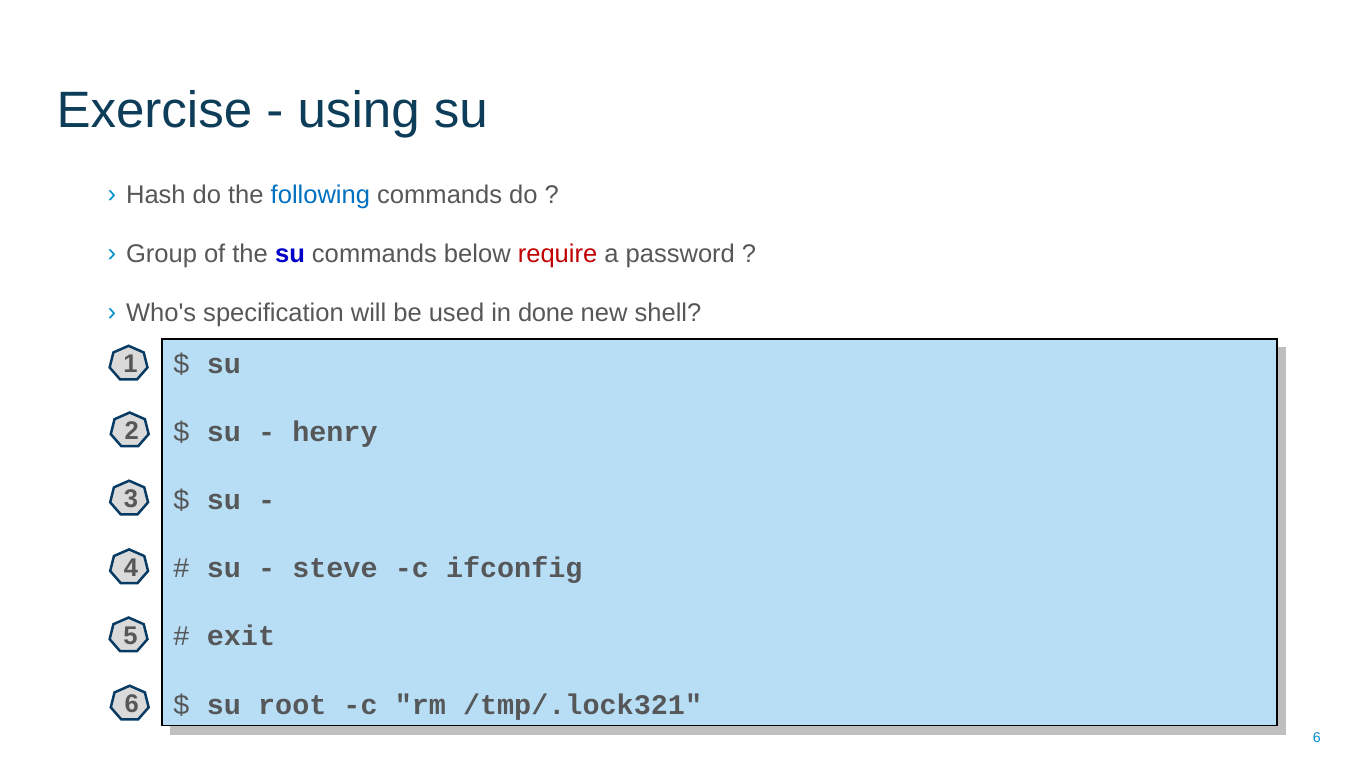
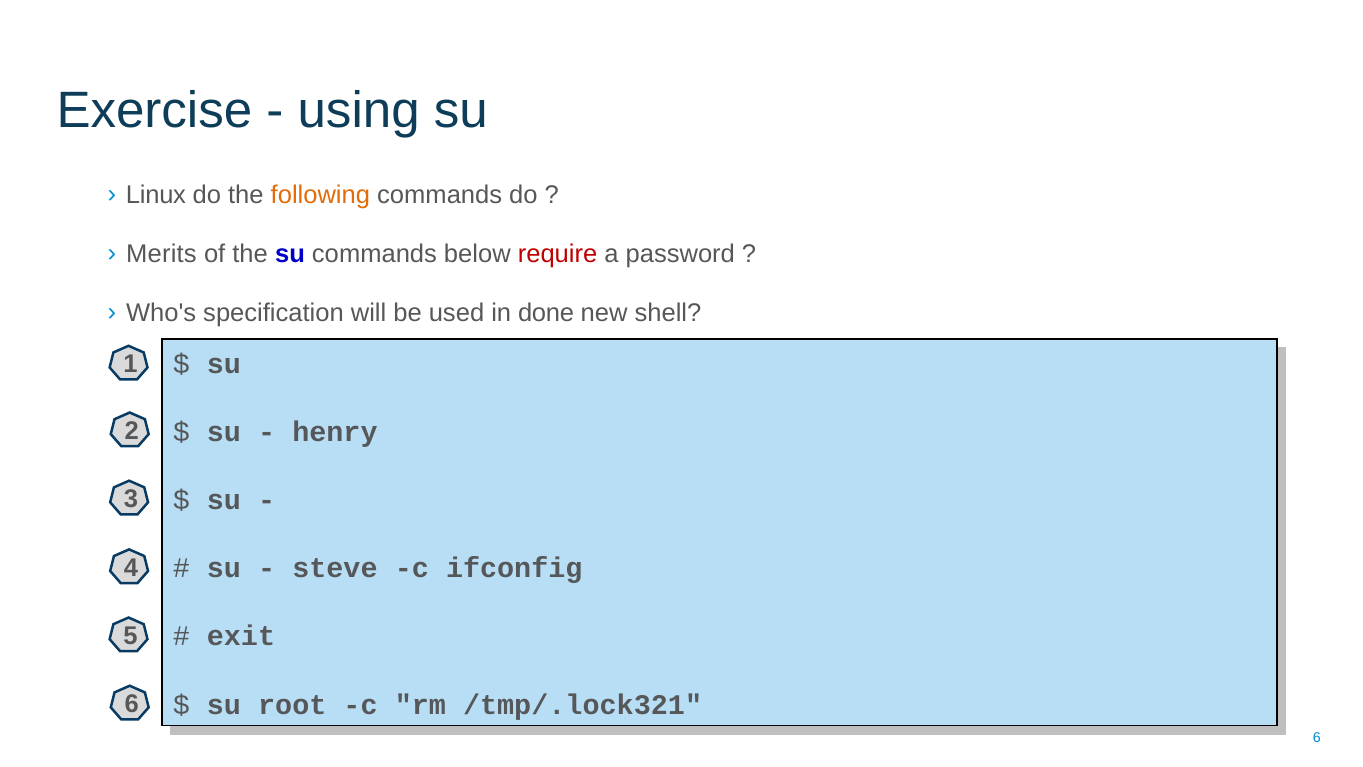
Hash: Hash -> Linux (156, 195)
following colour: blue -> orange (320, 195)
Group: Group -> Merits (161, 254)
